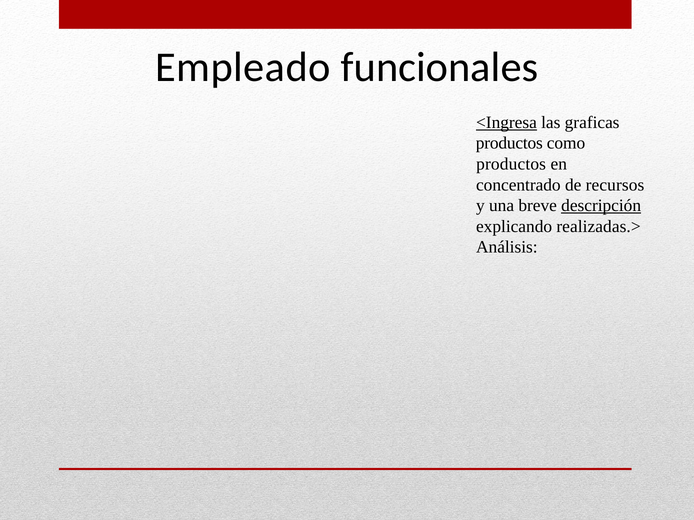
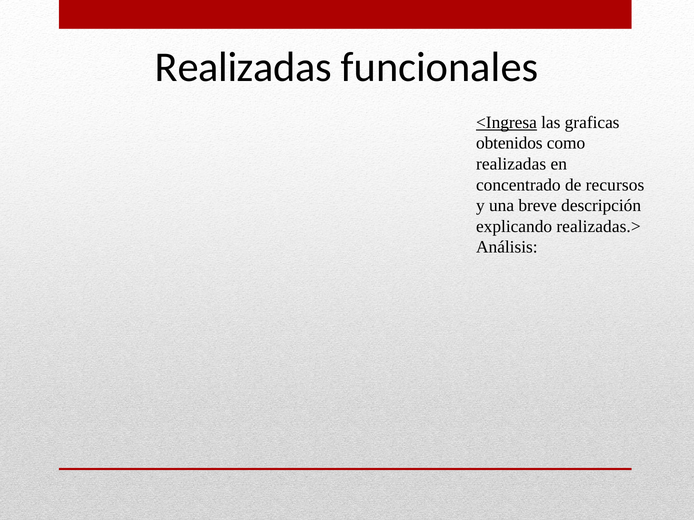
Empleado: Empleado -> Realizadas (243, 67)
productos: productos -> obtenidos (509, 143)
productos: productos -> realizadas (511, 164)
descripción underline: present -> none (601, 206)
